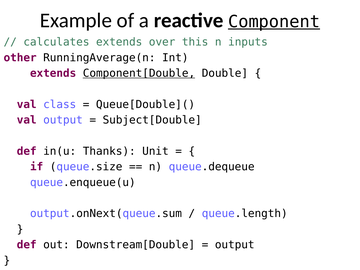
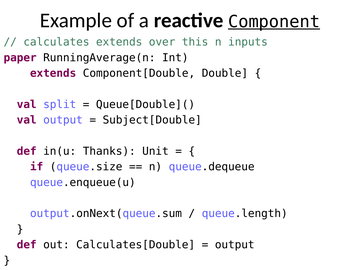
other: other -> paper (20, 58)
Component[Double underline: present -> none (139, 73)
class: class -> split (60, 104)
Downstream[Double: Downstream[Double -> Calculates[Double (136, 245)
